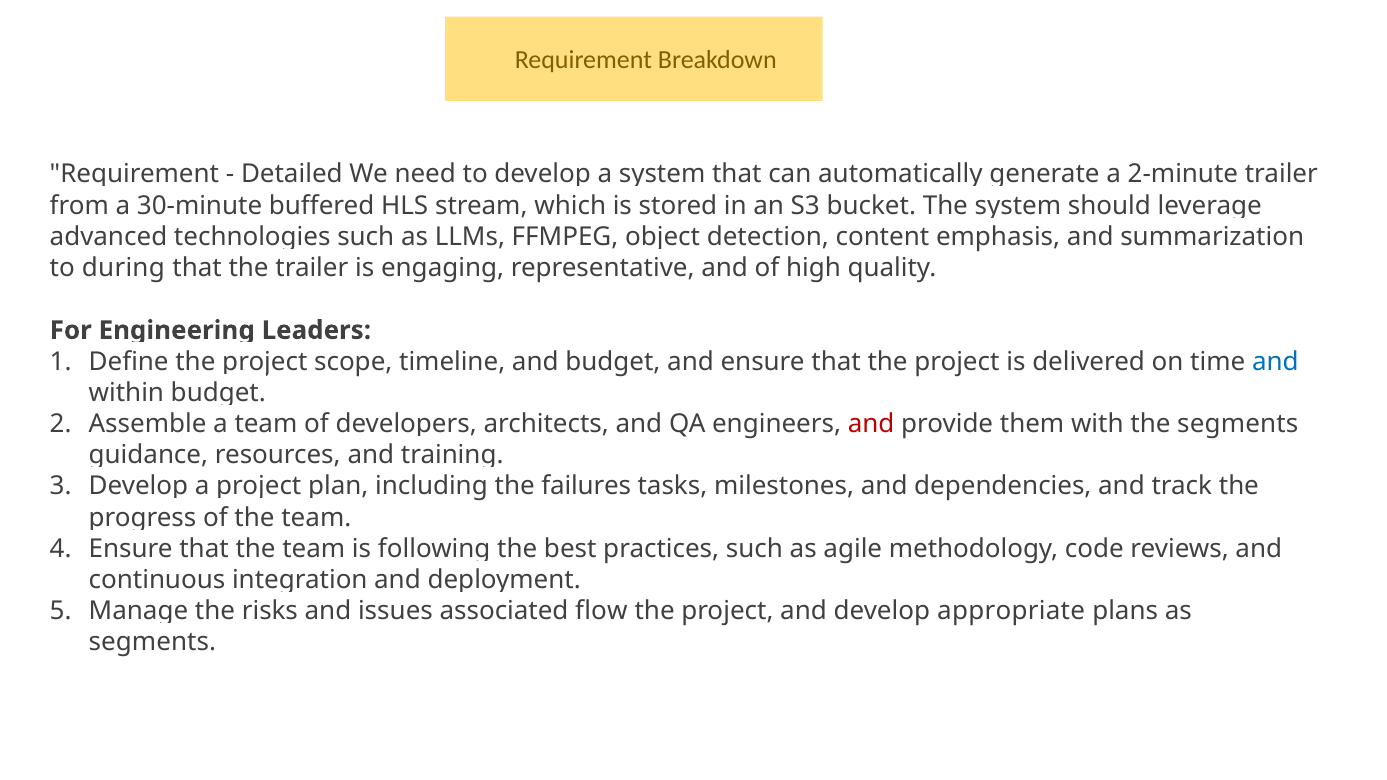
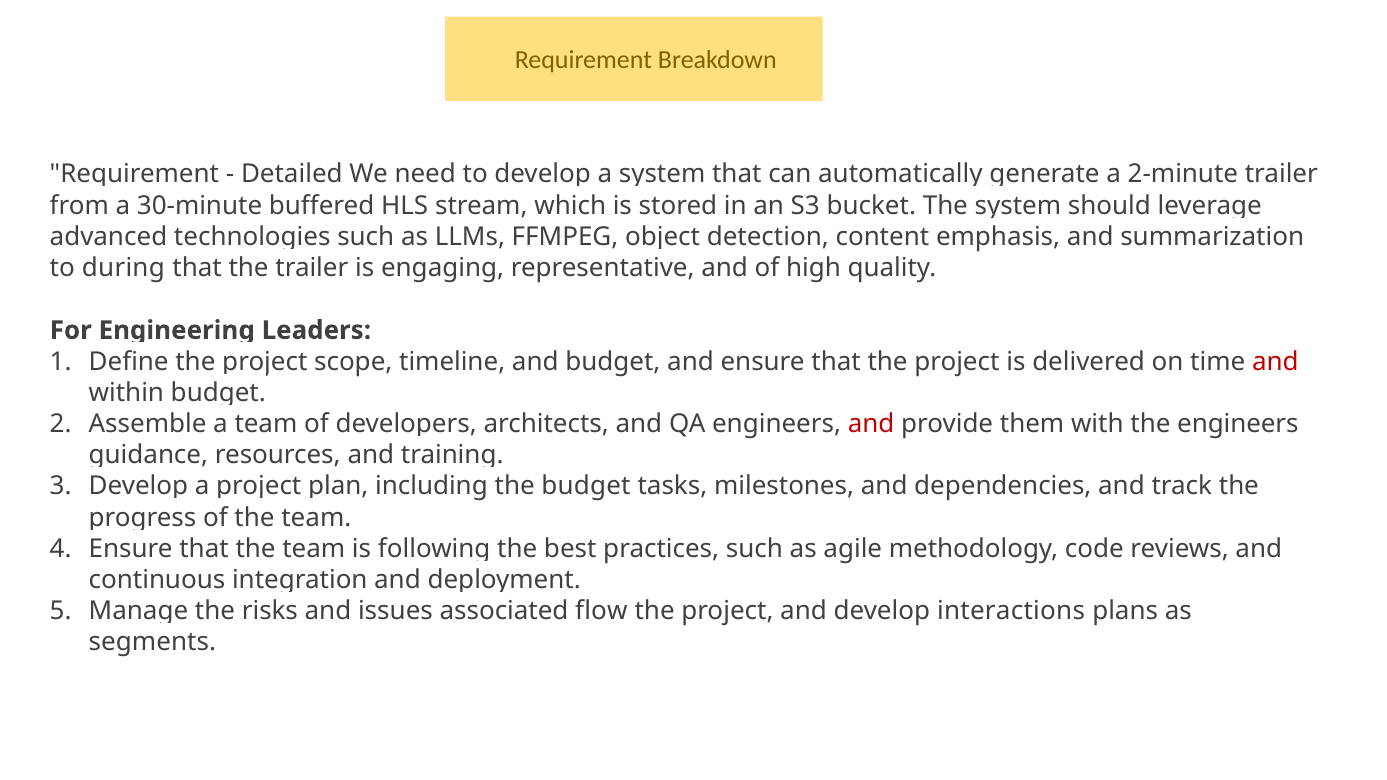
and colour: blue -> red (1275, 362)
the segments: segments -> engineers (1238, 424)
the failures: failures -> budget (586, 486)
appropriate: appropriate -> interactions (1011, 611)
